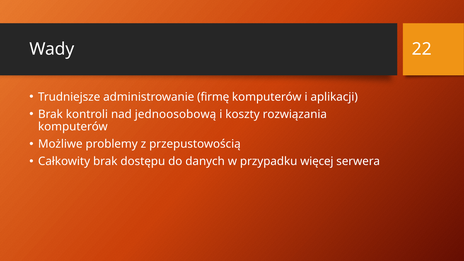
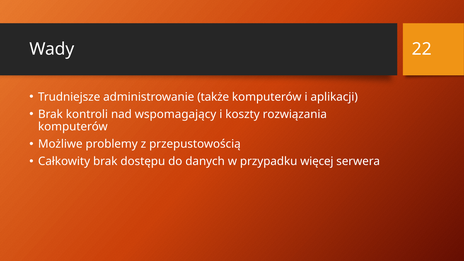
firmę: firmę -> także (213, 97)
jednoosobową: jednoosobową -> wspomagający (176, 114)
